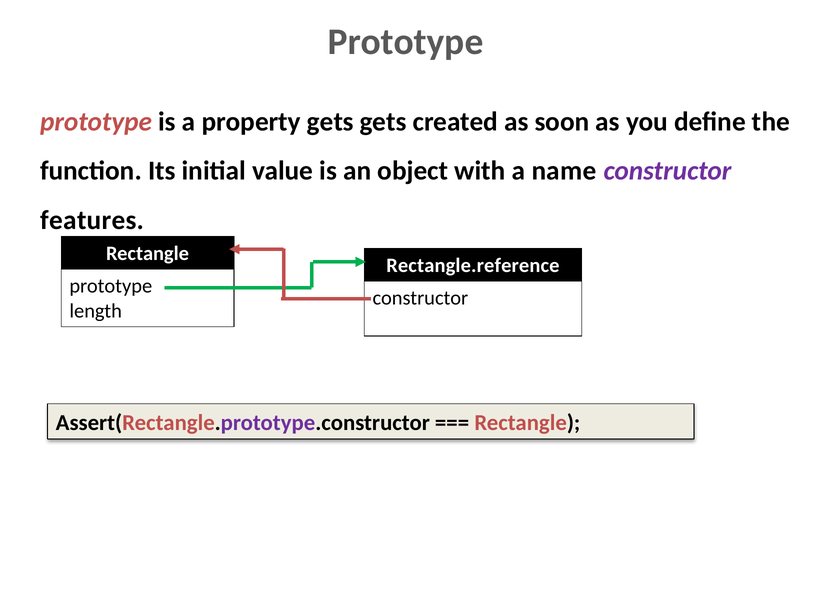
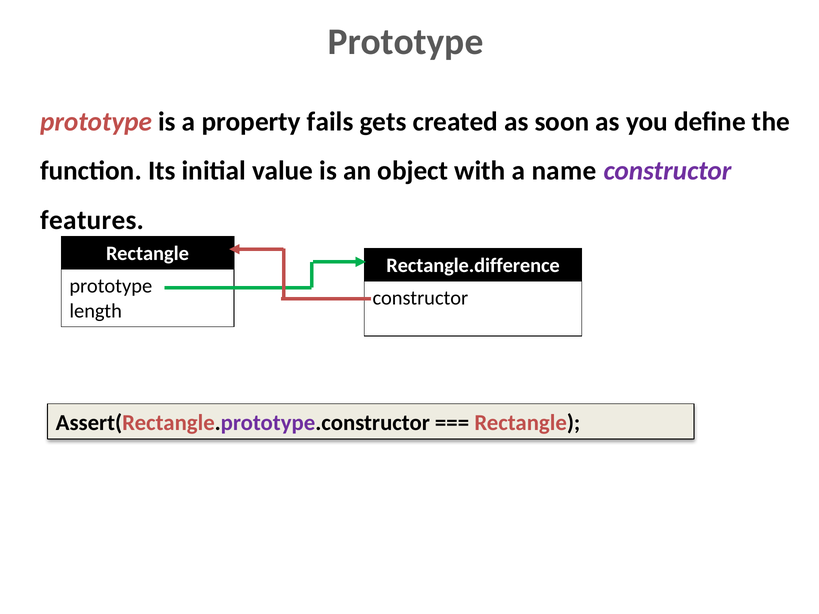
property gets: gets -> fails (330, 122)
Rectangle.reference: Rectangle.reference -> Rectangle.difference (473, 266)
